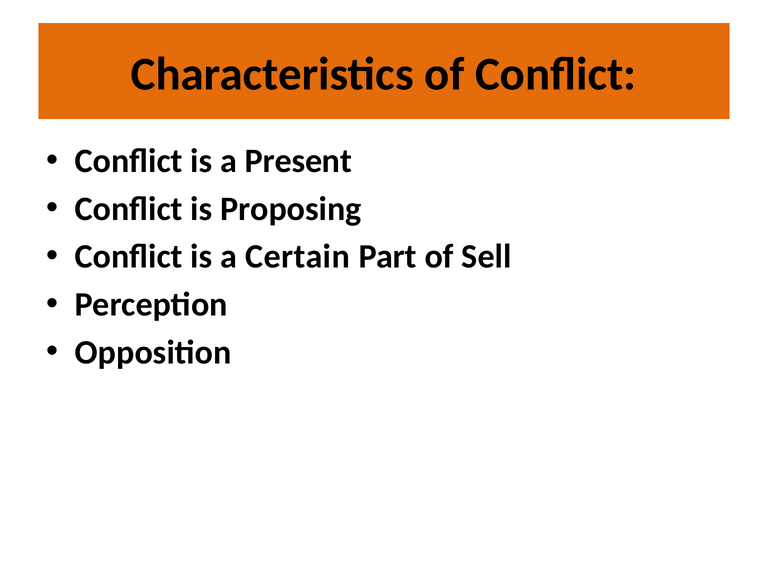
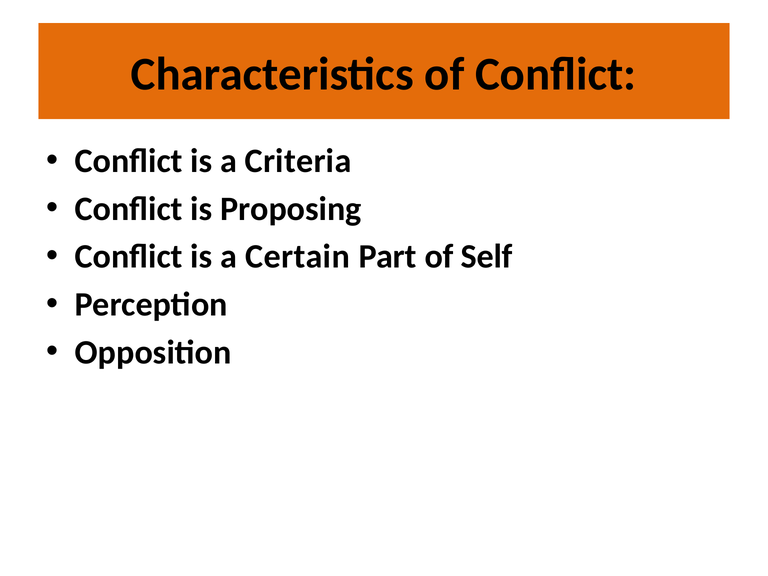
Present: Present -> Criteria (298, 161)
Sell: Sell -> Self (487, 257)
